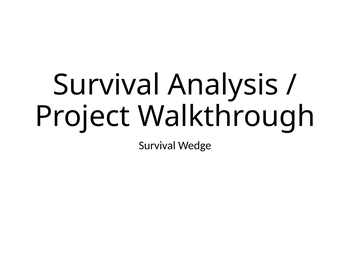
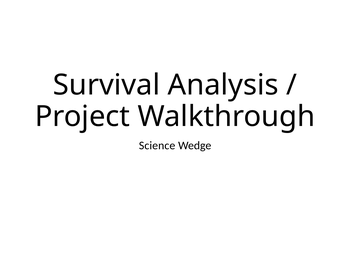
Survival: Survival -> Science (157, 146)
